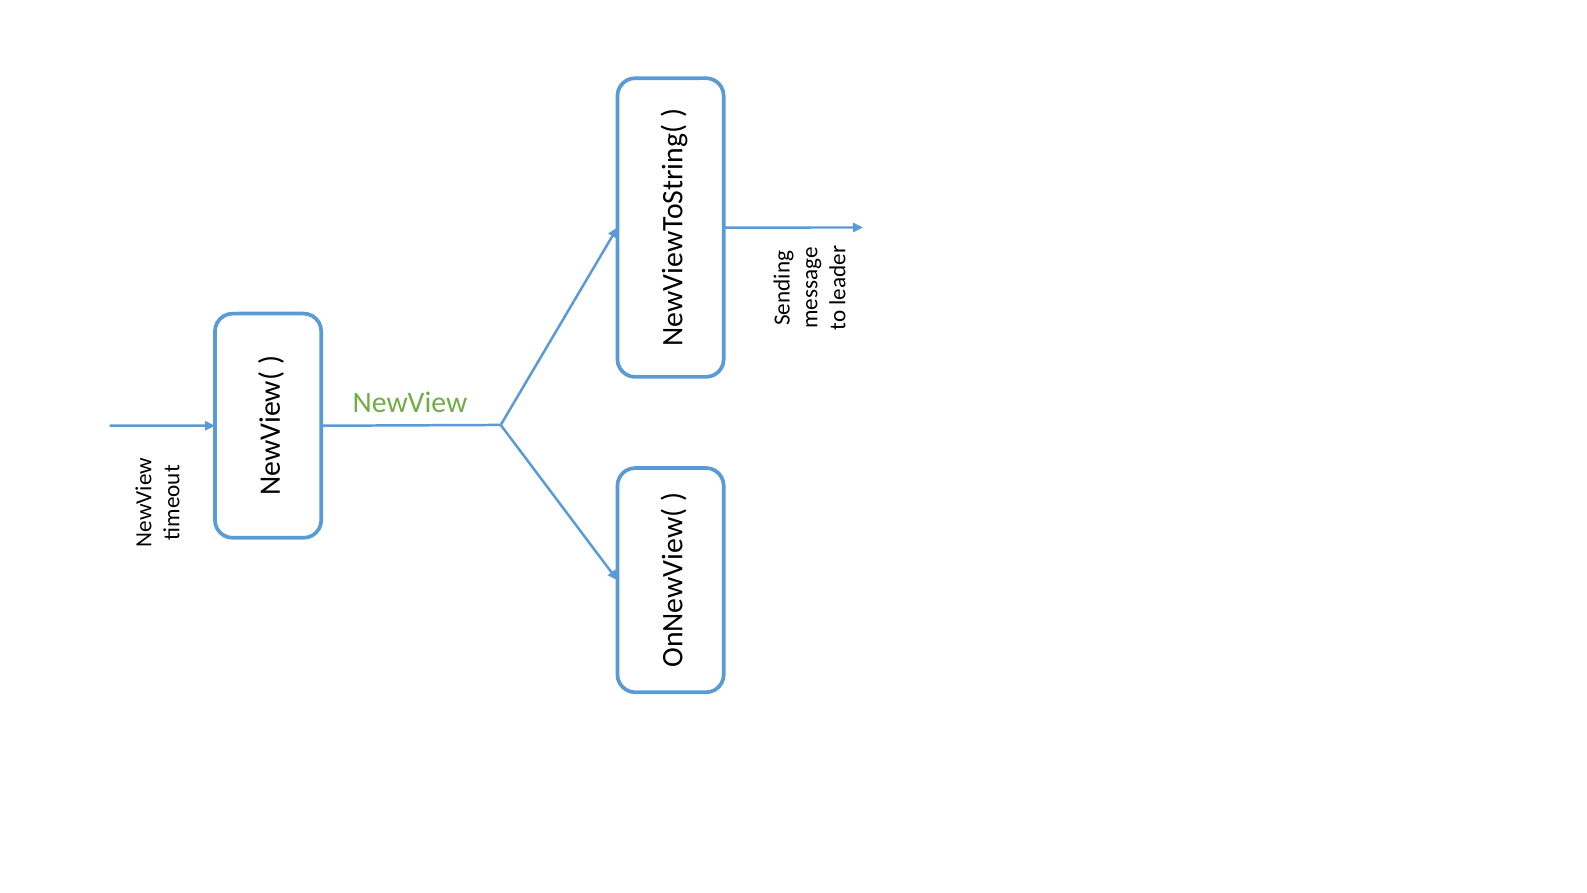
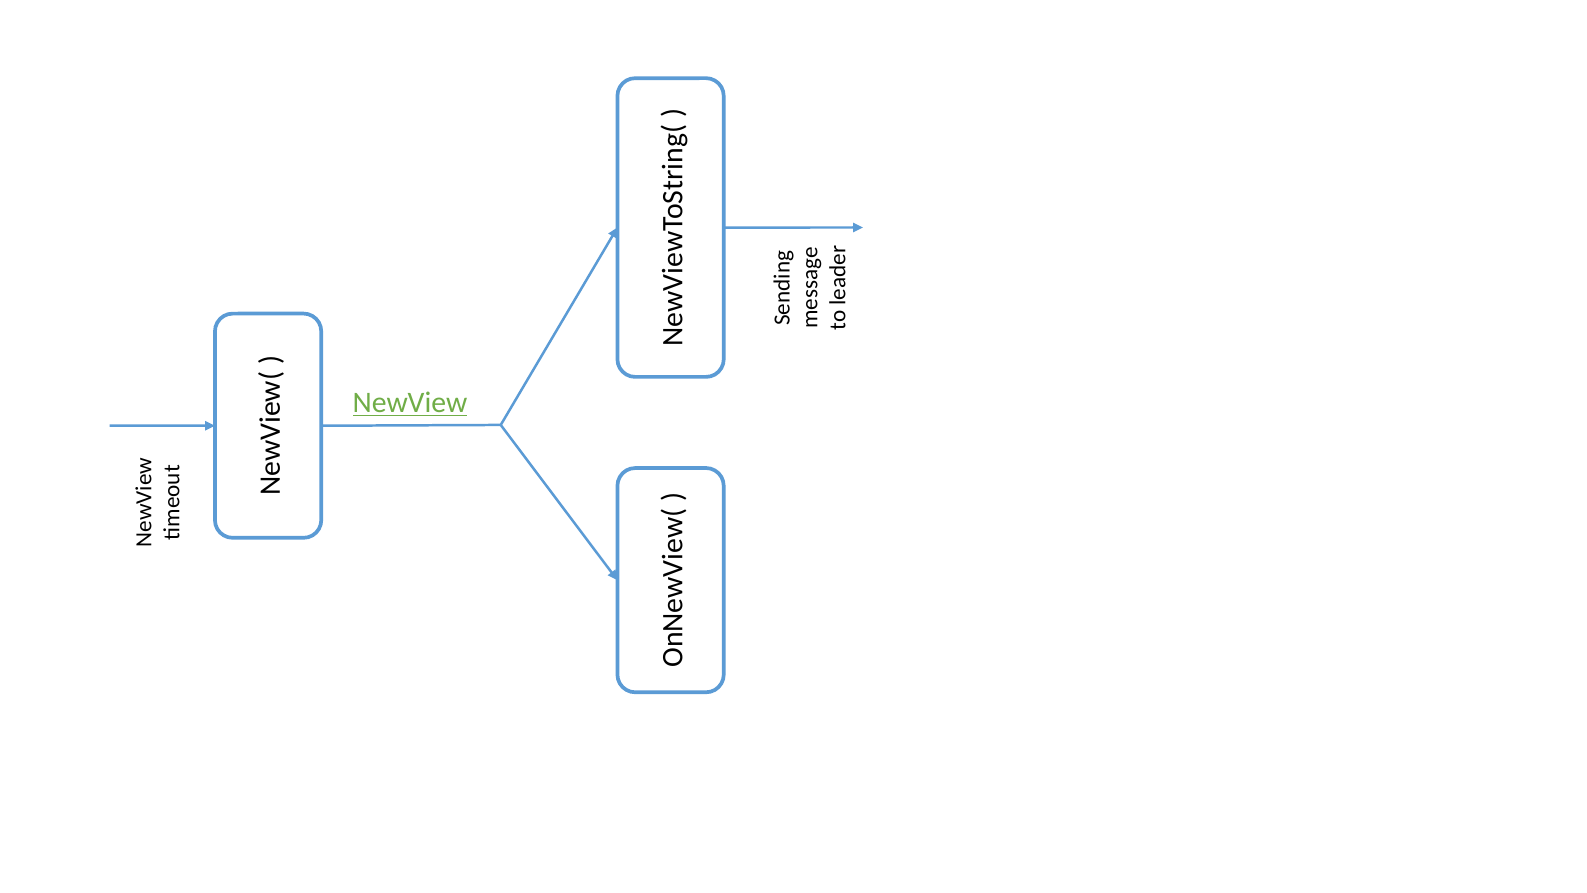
NewView underline: none -> present (410, 402)
